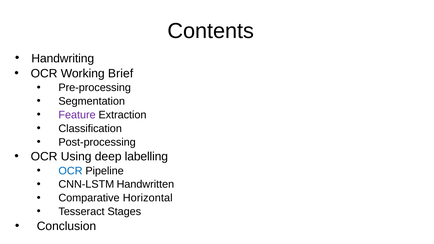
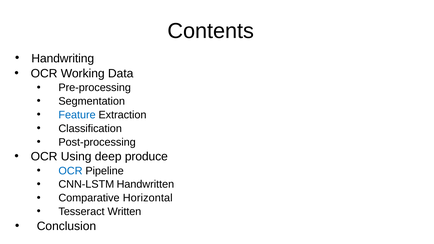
Brief: Brief -> Data (121, 73)
Feature colour: purple -> blue (77, 115)
labelling: labelling -> produce (146, 157)
Stages: Stages -> Written (124, 212)
